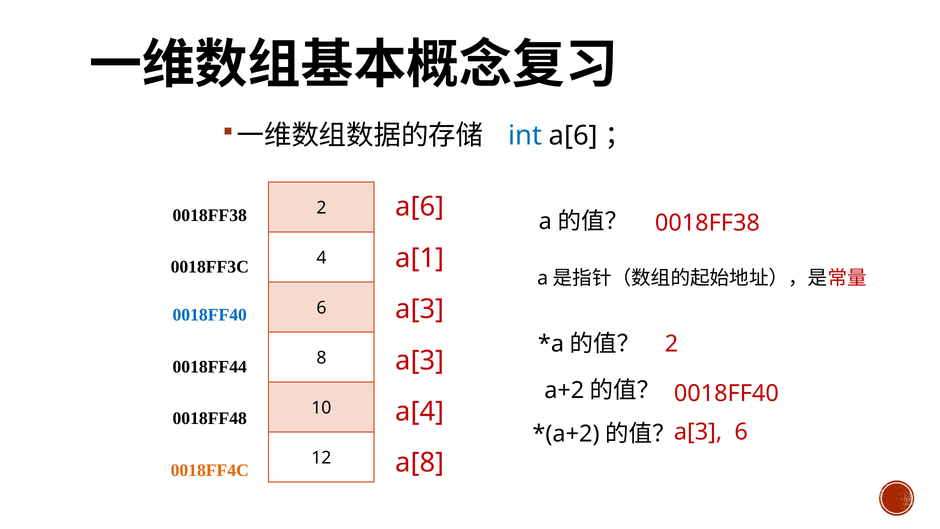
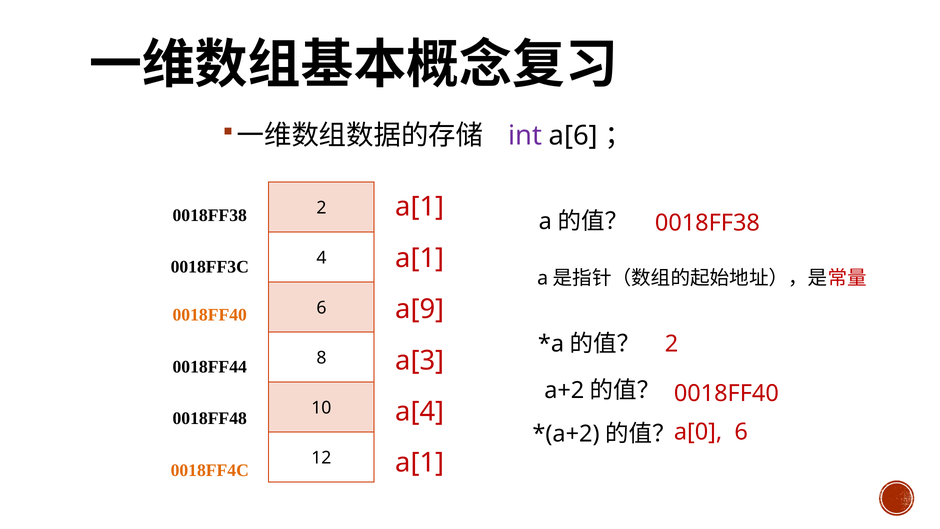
int colour: blue -> purple (525, 136)
a[6: a[6 -> a[1 (420, 207)
a[3: a[3 -> a[9 (420, 309)
0018FF40 colour: blue -> orange (210, 315)
a[3: a[3 -> a[0 (698, 432)
a[8: a[8 -> a[1 (420, 463)
